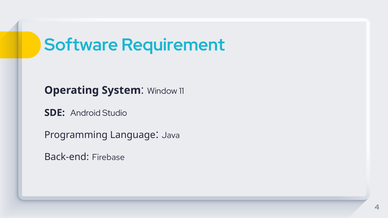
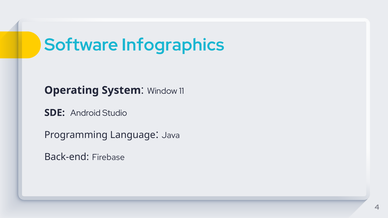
Requirement: Requirement -> Infographics (173, 45)
